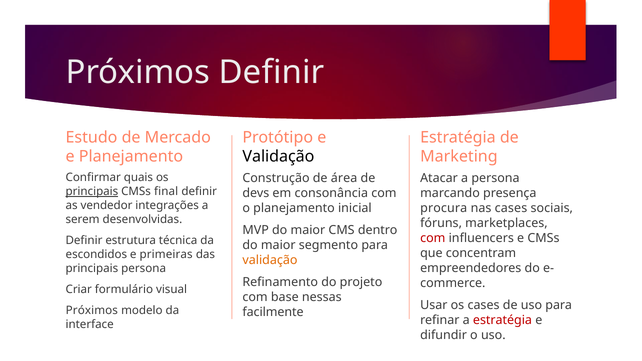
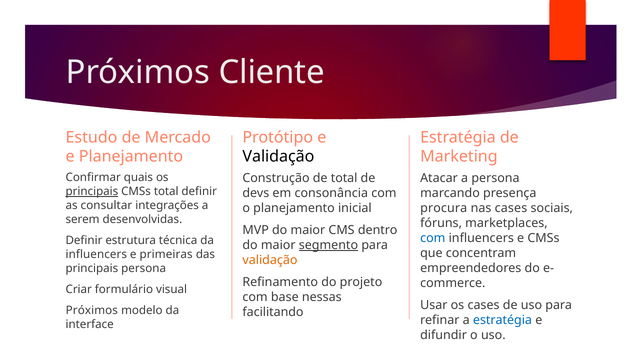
Próximos Definir: Definir -> Cliente (272, 72)
de área: área -> total (344, 178)
CMSs final: final -> total (166, 192)
vendedor: vendedor -> consultar (106, 205)
com colour: red -> blue (433, 238)
segmento underline: none -> present (328, 245)
escondidos: escondidos -> influencers (96, 254)
facilmente: facilmente -> facilitando (273, 312)
estratégia colour: red -> blue (502, 320)
